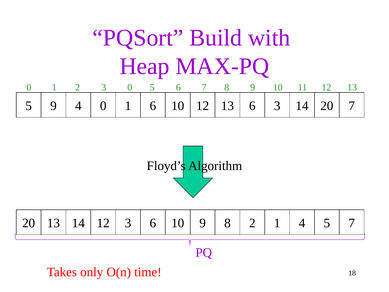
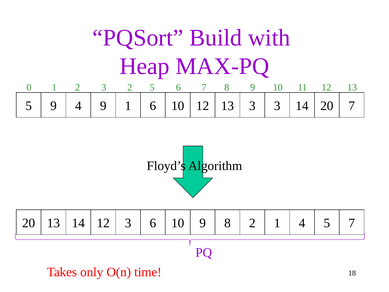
3 0: 0 -> 2 (130, 87)
4 0: 0 -> 9 (103, 106)
13 6: 6 -> 3 (252, 106)
